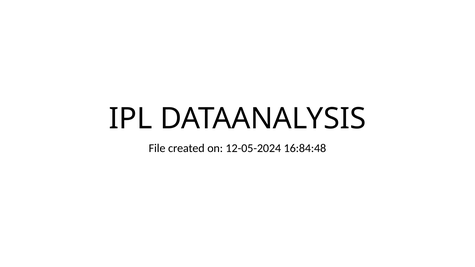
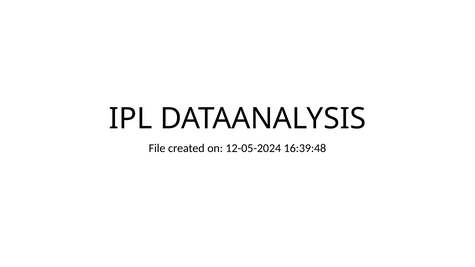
16:84:48: 16:84:48 -> 16:39:48 (305, 148)
